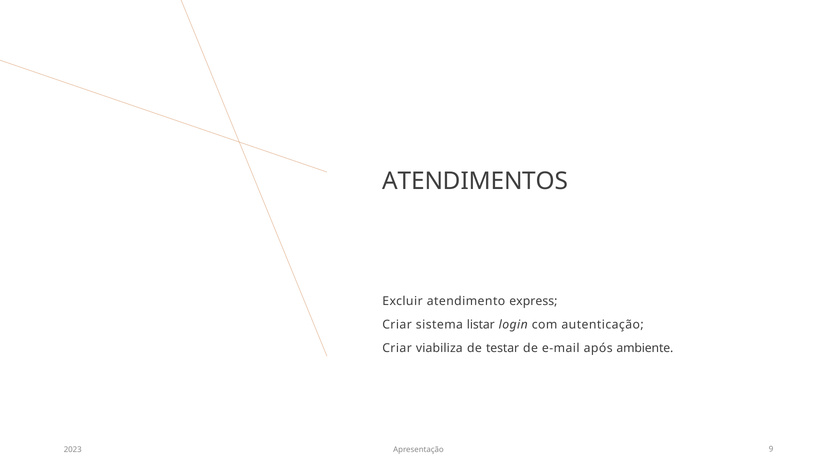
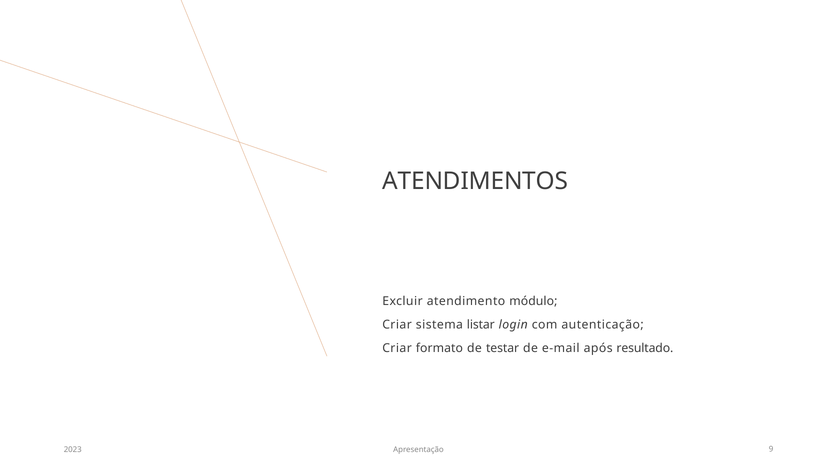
express: express -> módulo (533, 301)
viabiliza: viabiliza -> formato (439, 348)
ambiente: ambiente -> resultado (645, 348)
